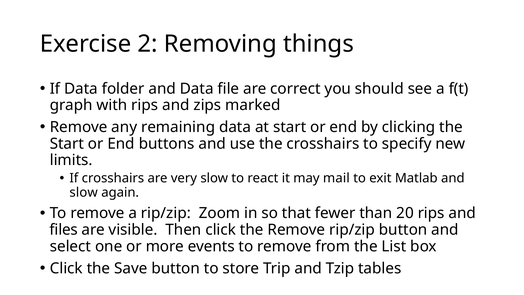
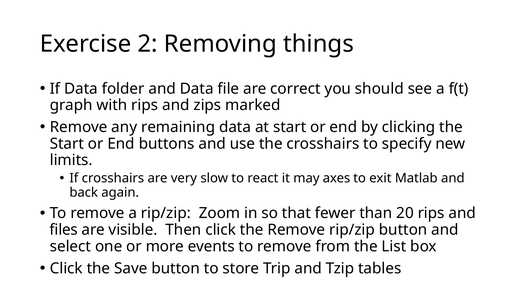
mail: mail -> axes (336, 178)
slow: slow -> back (84, 192)
